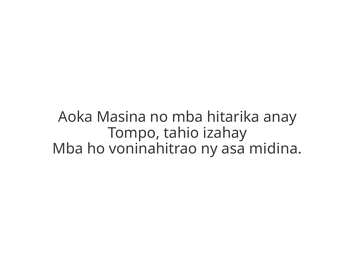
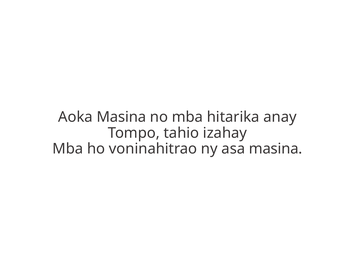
asa midina: midina -> masina (276, 149)
